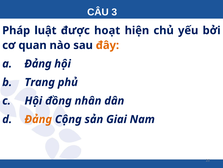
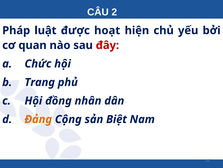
3: 3 -> 2 (114, 12)
đây colour: orange -> red (107, 45)
a Đảng: Đảng -> Chức (38, 64)
Giai: Giai -> Biệt (117, 119)
